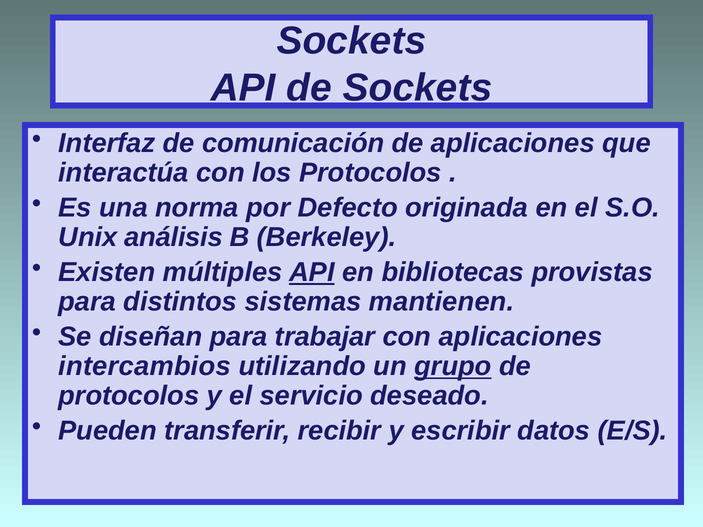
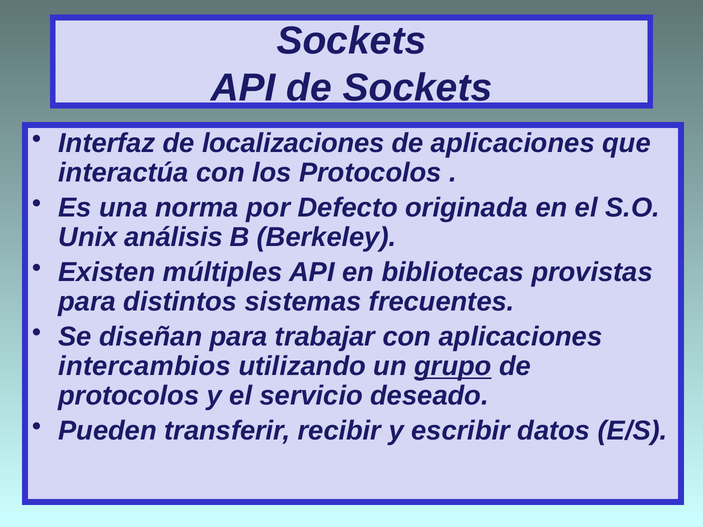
comunicación: comunicación -> localizaciones (293, 143)
API underline: present -> none (312, 272)
mantienen: mantienen -> frecuentes (442, 302)
